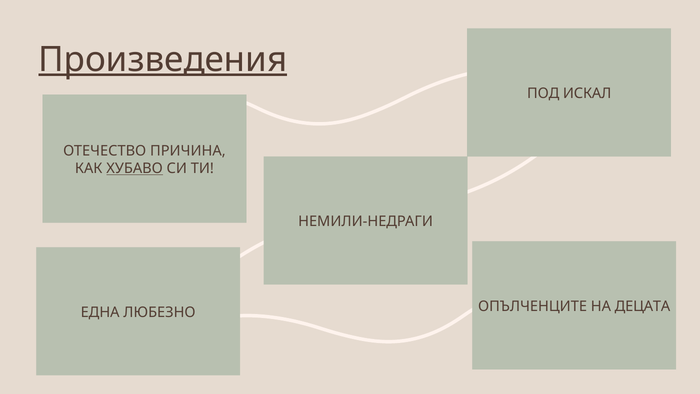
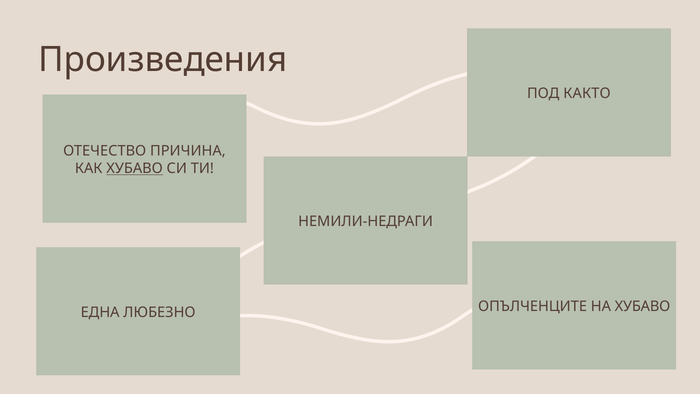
Произведения underline: present -> none (163, 60)
ИСКАЛ: ИСКАЛ -> КАКТО (587, 93)
НА ДЕЦАТА: ДЕЦАТА -> ХУБАВО (642, 306)
